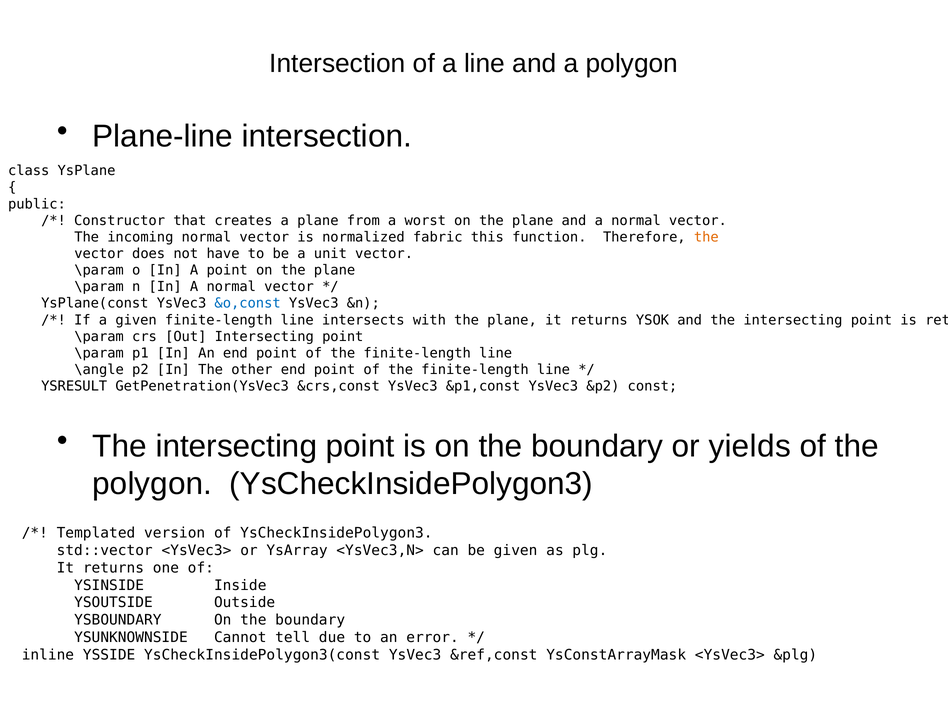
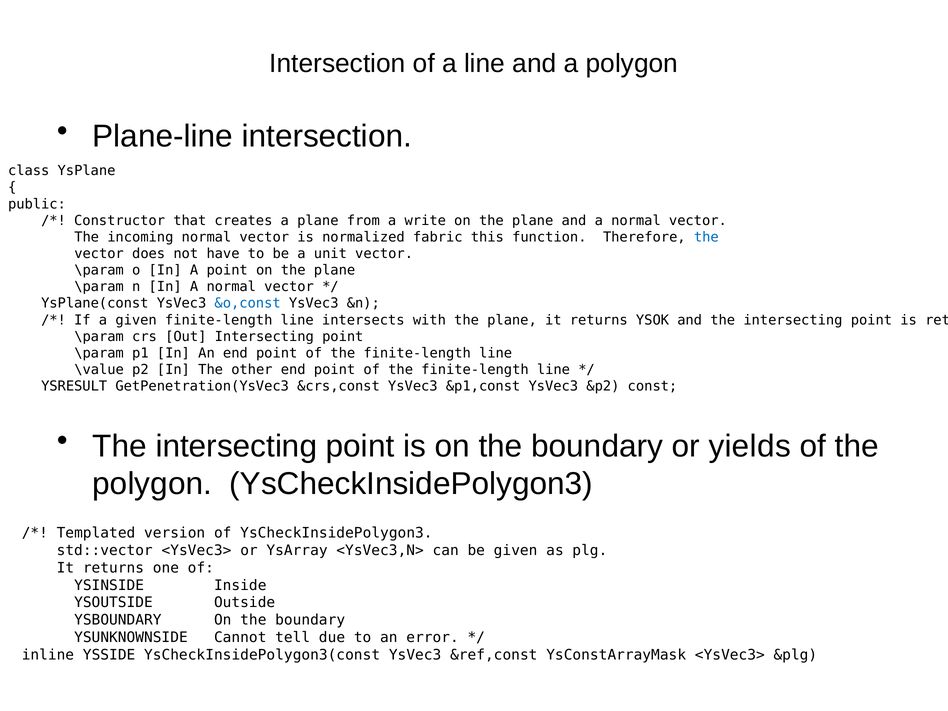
worst: worst -> write (425, 221)
the colour: orange -> blue (706, 237)
\angle: \angle -> \value (99, 370)
